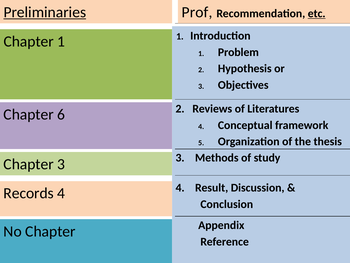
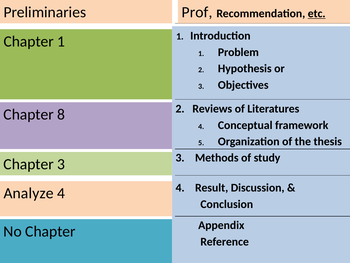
Preliminaries underline: present -> none (45, 12)
6: 6 -> 8 (61, 114)
Records: Records -> Analyze (29, 193)
